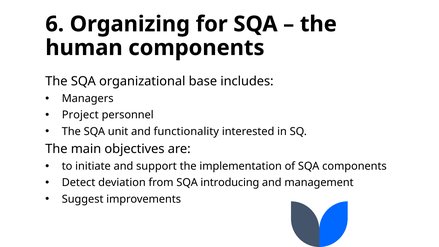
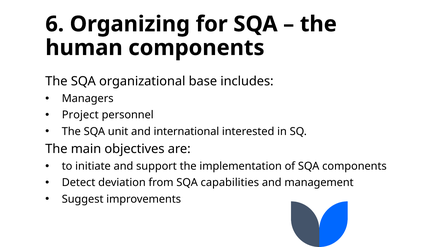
functionality: functionality -> international (186, 131)
introducing: introducing -> capabilities (230, 183)
